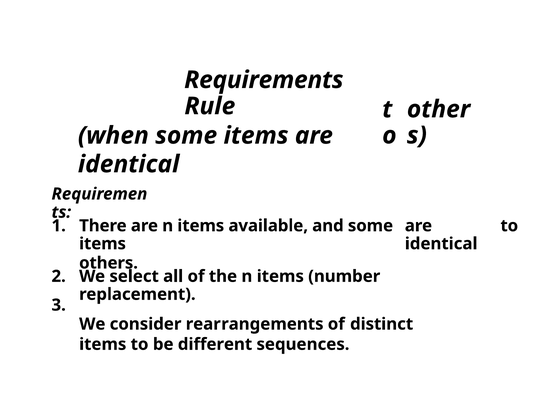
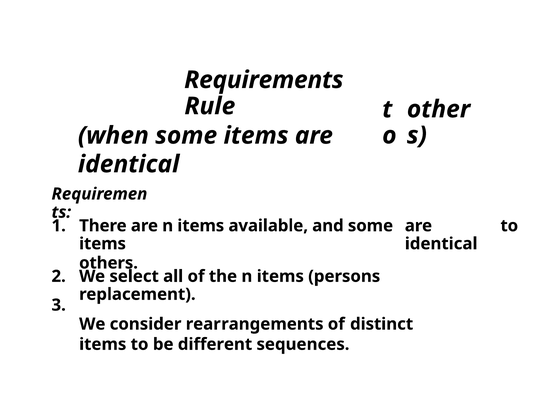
number: number -> persons (344, 276)
